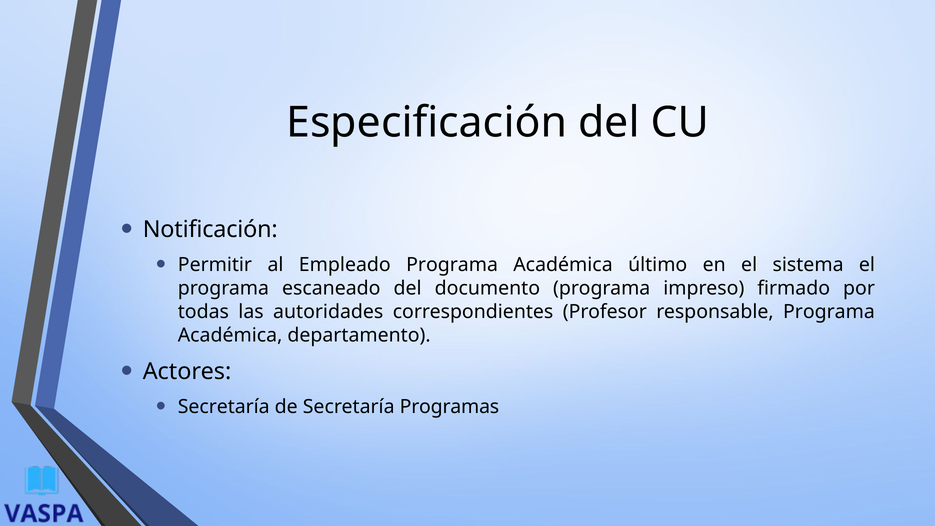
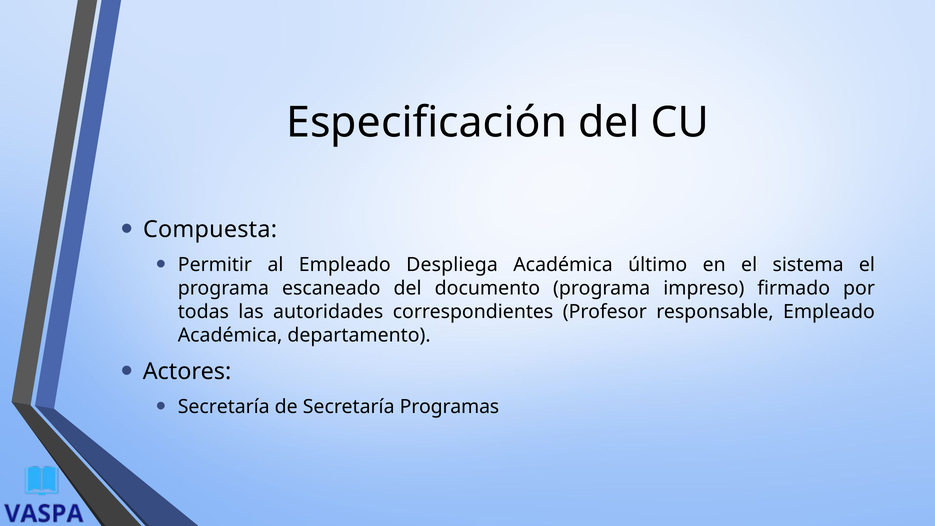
Notificación: Notificación -> Compuesta (210, 230)
Empleado Programa: Programa -> Despliega (452, 265)
responsable Programa: Programa -> Empleado (829, 312)
